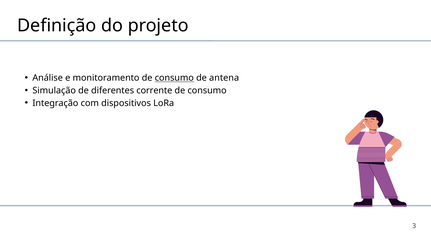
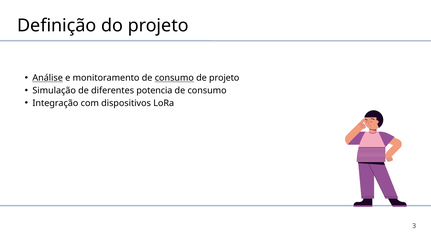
Análise underline: none -> present (48, 78)
de antena: antena -> projeto (224, 78)
corrente: corrente -> potencia (154, 91)
